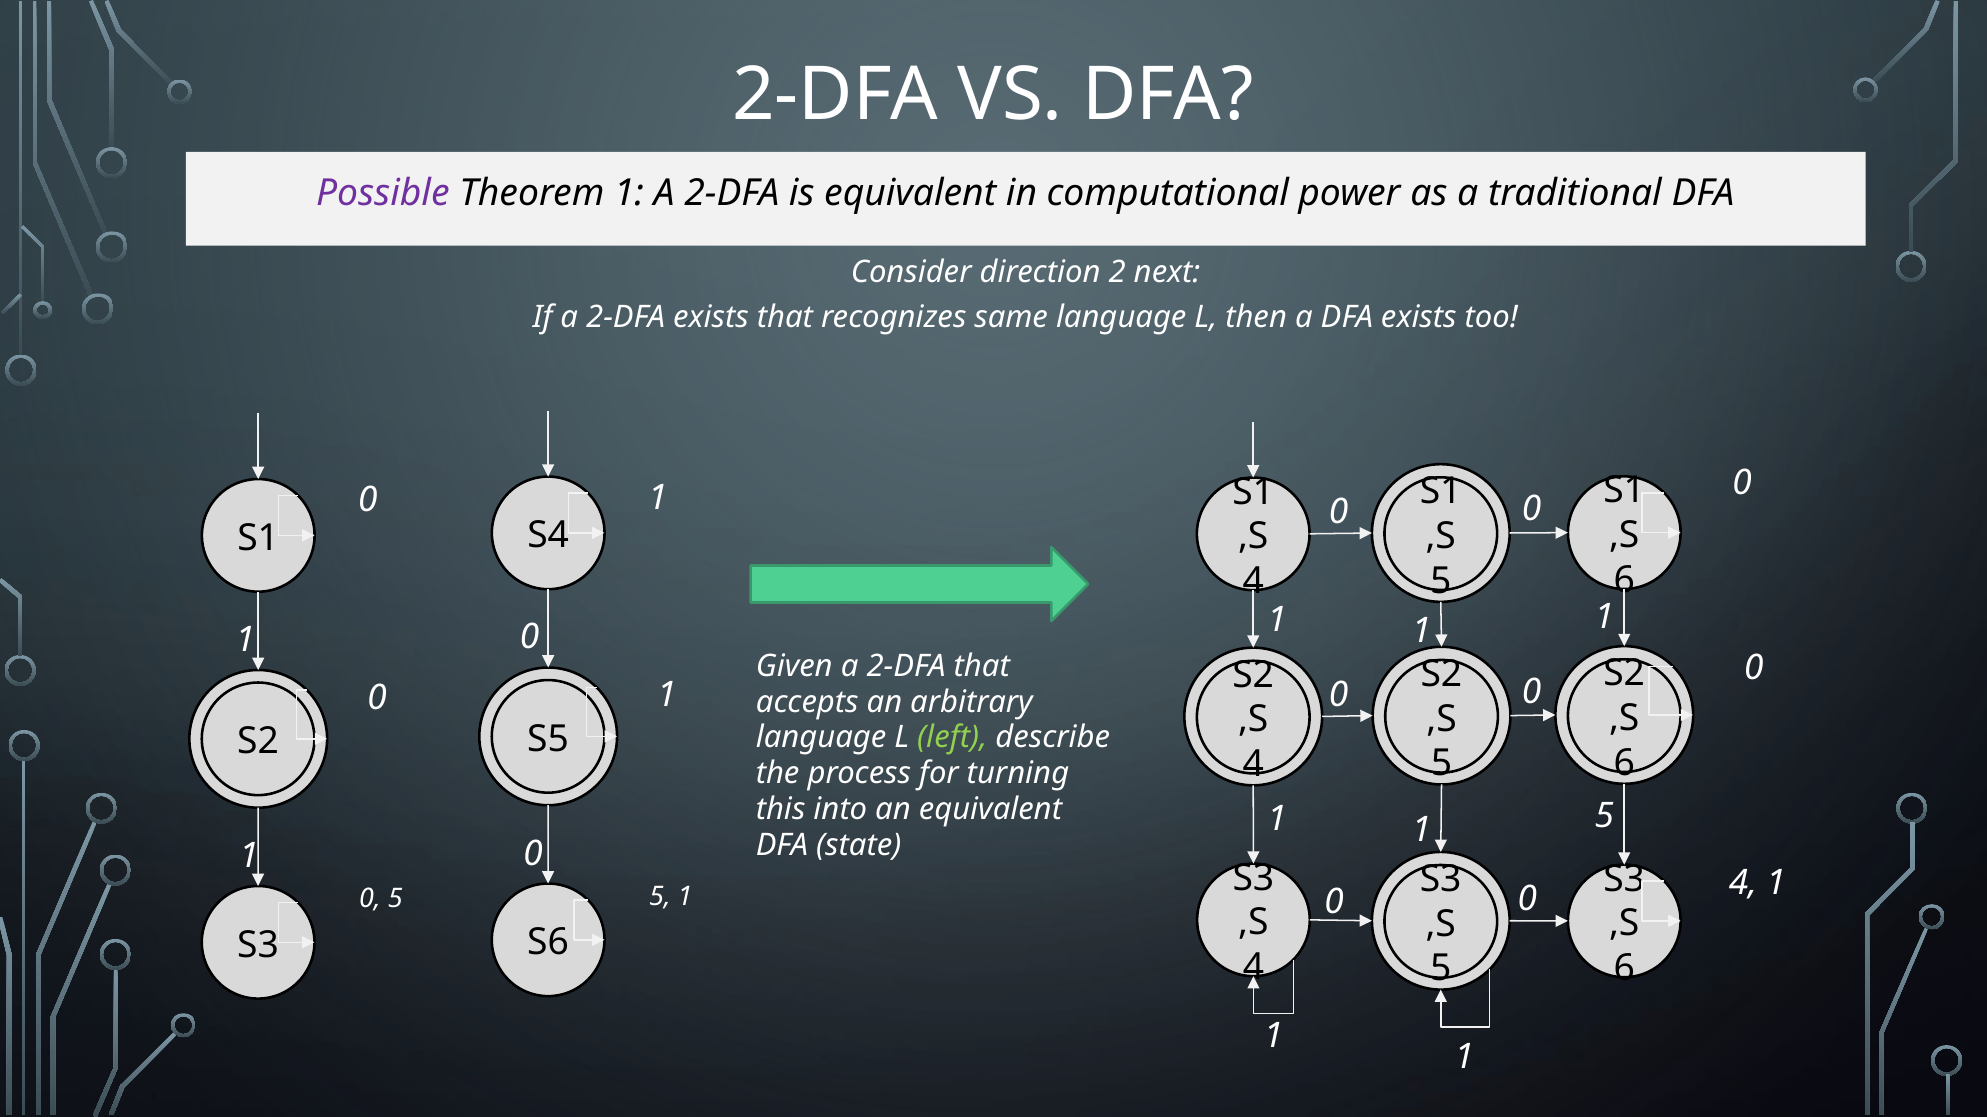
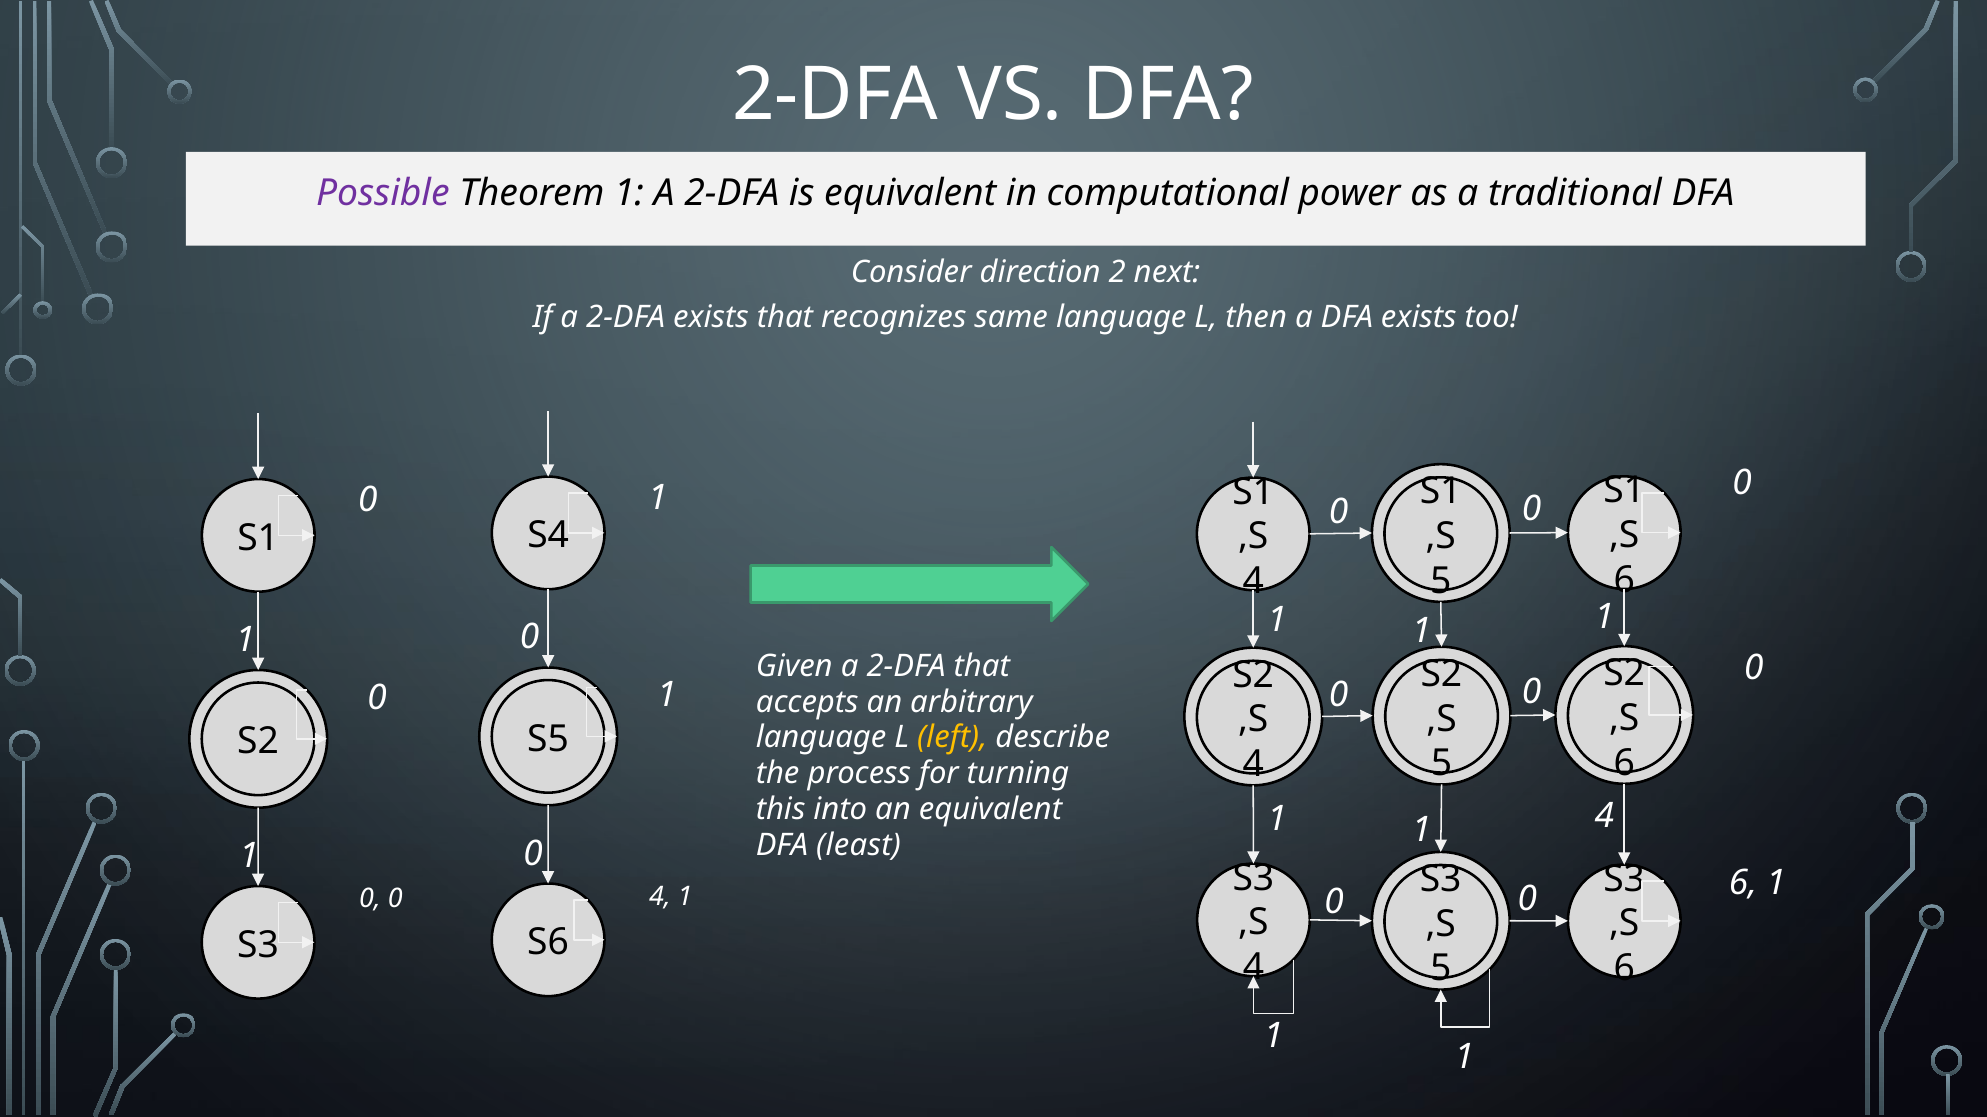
left colour: light green -> yellow (952, 738)
1 5: 5 -> 4 (1604, 816)
state: state -> least (859, 845)
4: 4 -> 6 (1743, 884)
5: 5 -> 4 (660, 897)
5: 5 -> 0 (395, 900)
